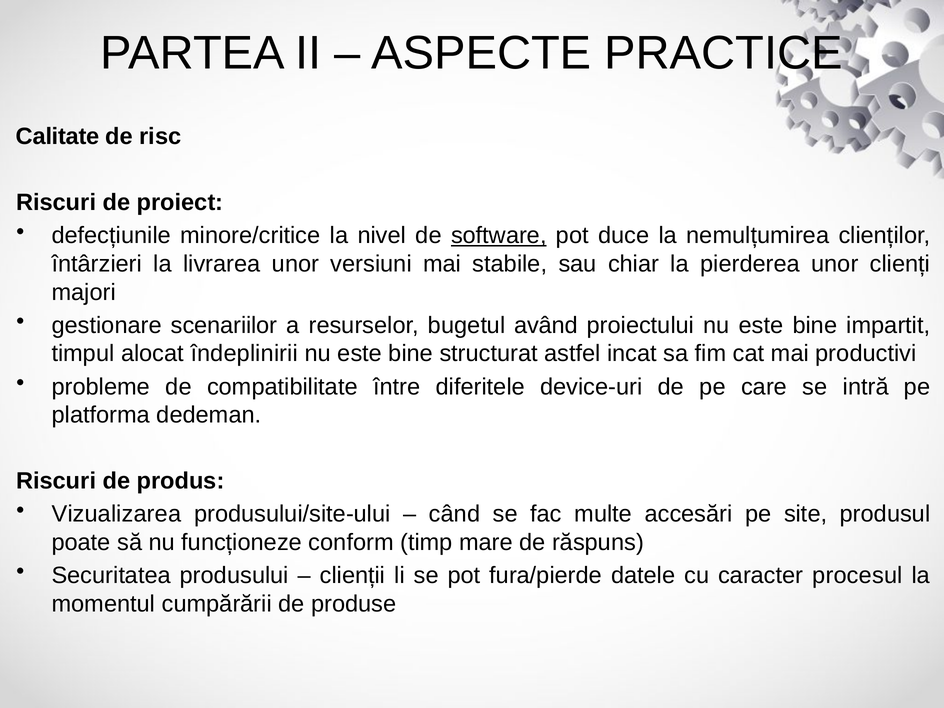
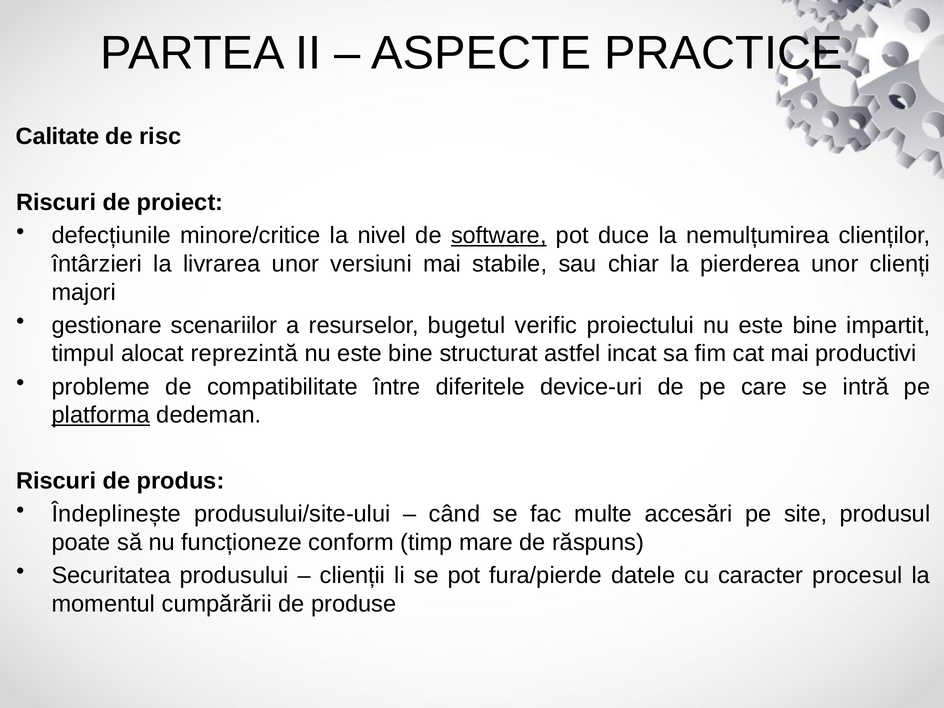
având: având -> verific (546, 325)
îndeplinirii: îndeplinirii -> reprezintă (244, 354)
platforma underline: none -> present (101, 415)
Vizualizarea: Vizualizarea -> Îndeplinește (116, 514)
